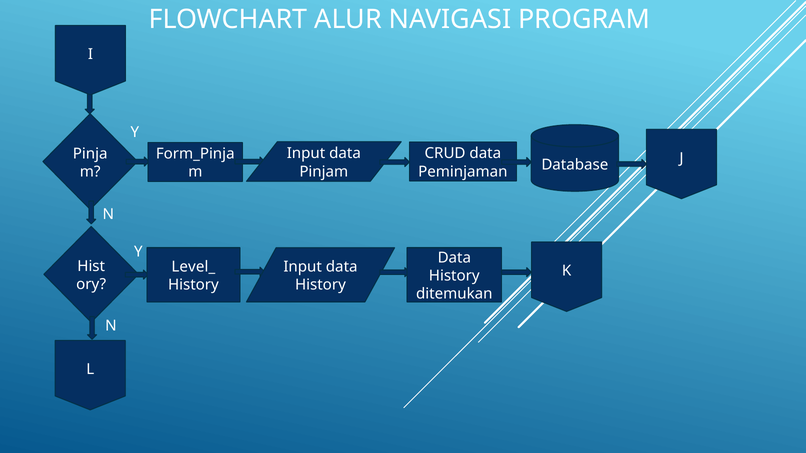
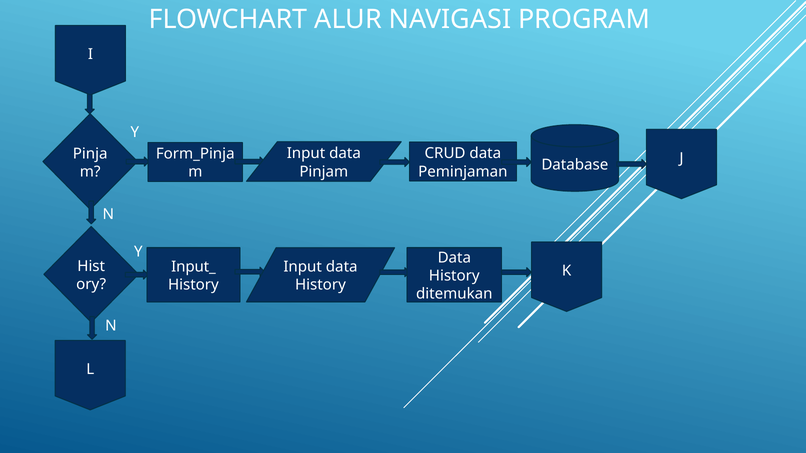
Level_: Level_ -> Input_ (193, 267)
